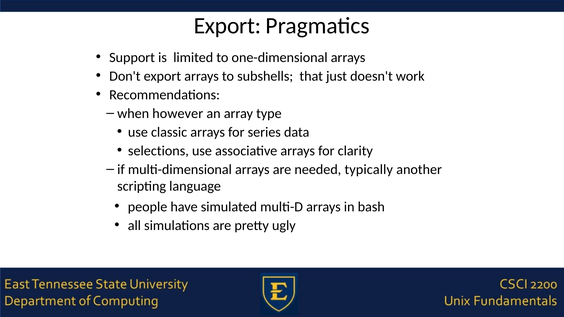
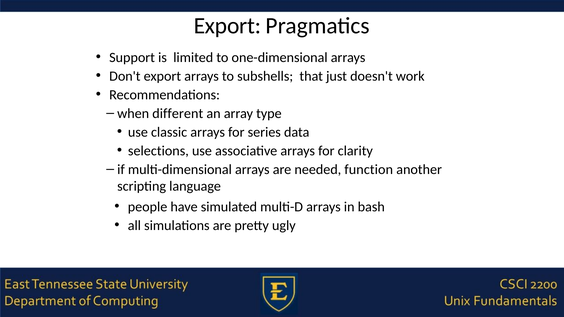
however: however -> different (178, 113)
typically: typically -> function (369, 170)
